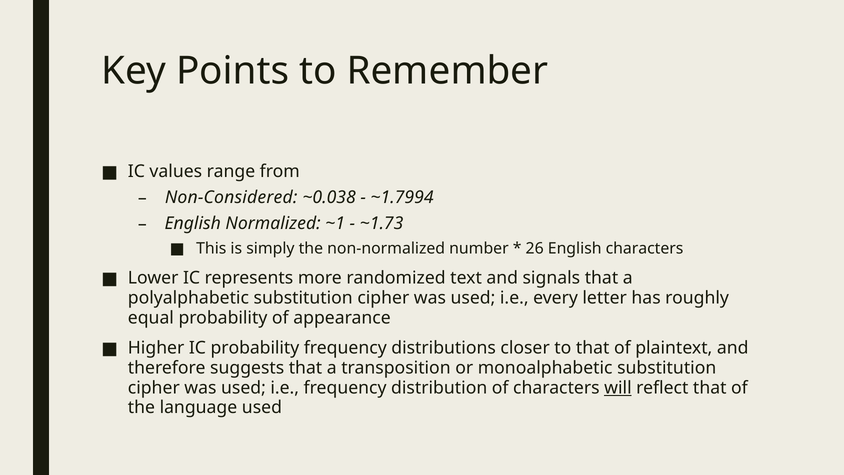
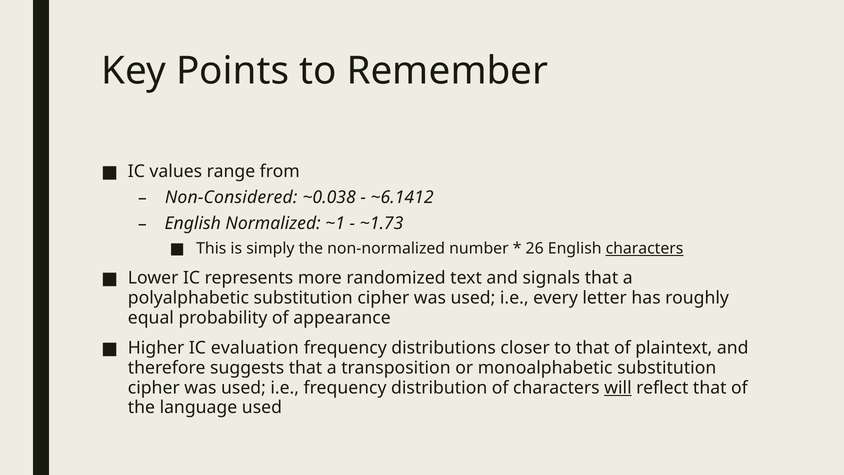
~1.7994: ~1.7994 -> ~6.1412 (402, 197)
characters underline: none -> present (645, 248)
IC probability: probability -> evaluation (255, 348)
